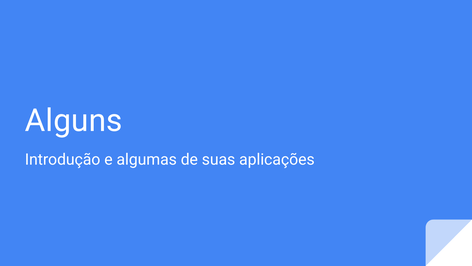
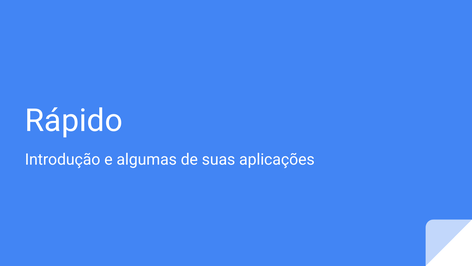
Alguns: Alguns -> Rápido (74, 121)
